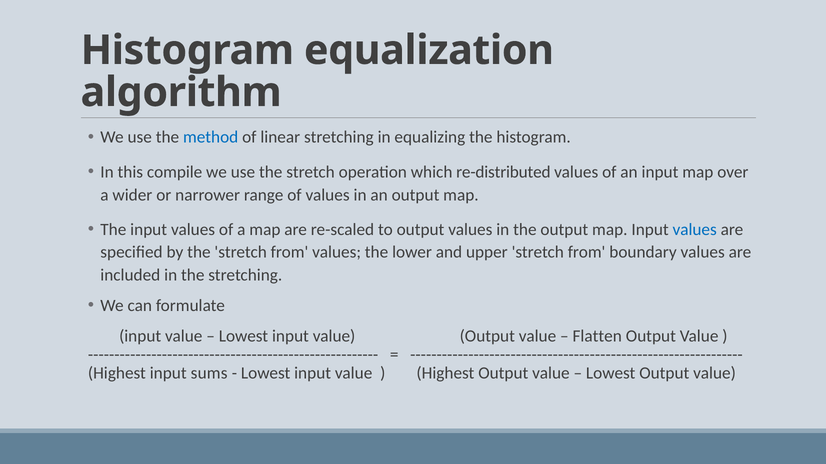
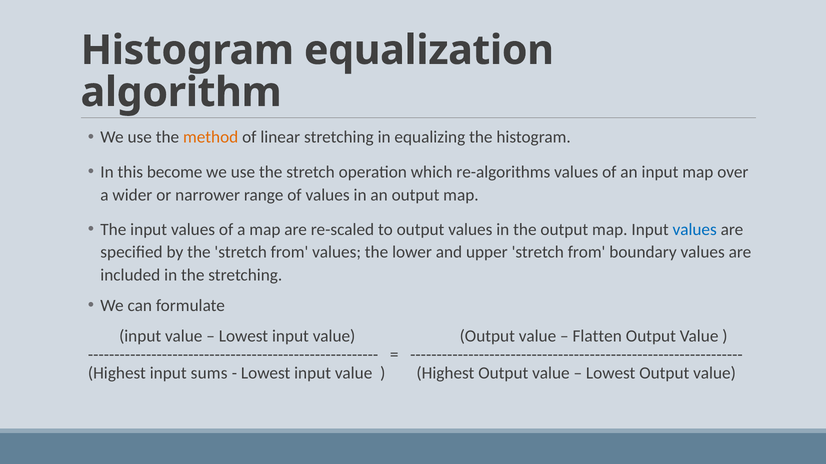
method colour: blue -> orange (211, 137)
compile: compile -> become (175, 172)
re-distributed: re-distributed -> re-algorithms (503, 172)
